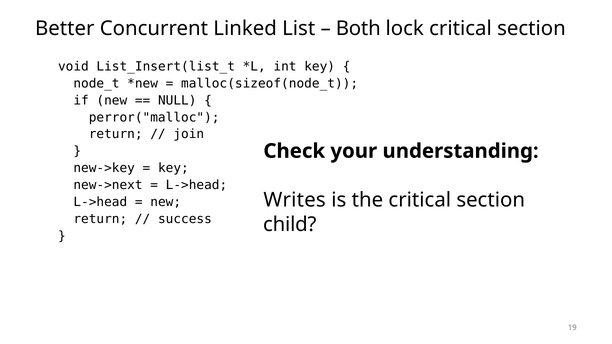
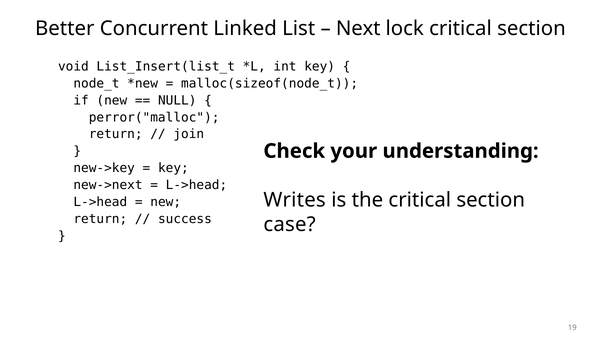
Both: Both -> Next (358, 29)
child: child -> case (290, 225)
